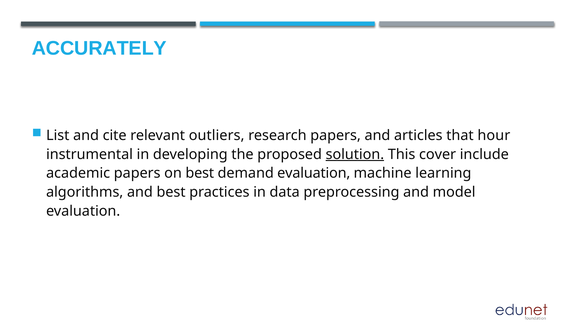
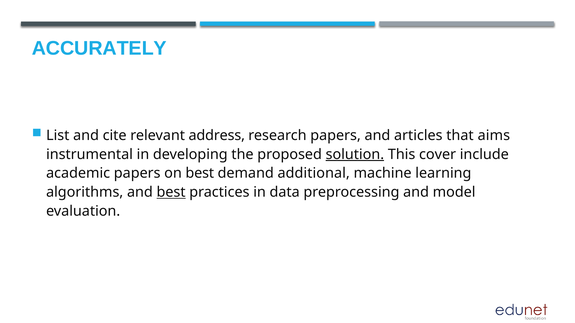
outliers: outliers -> address (217, 136)
hour: hour -> aims (494, 136)
demand evaluation: evaluation -> additional (314, 173)
best underline: none -> present (171, 192)
